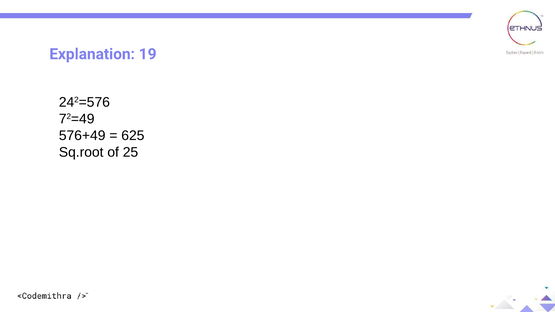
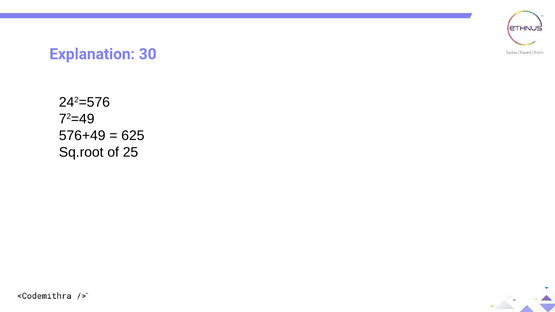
19: 19 -> 30 (148, 54)
